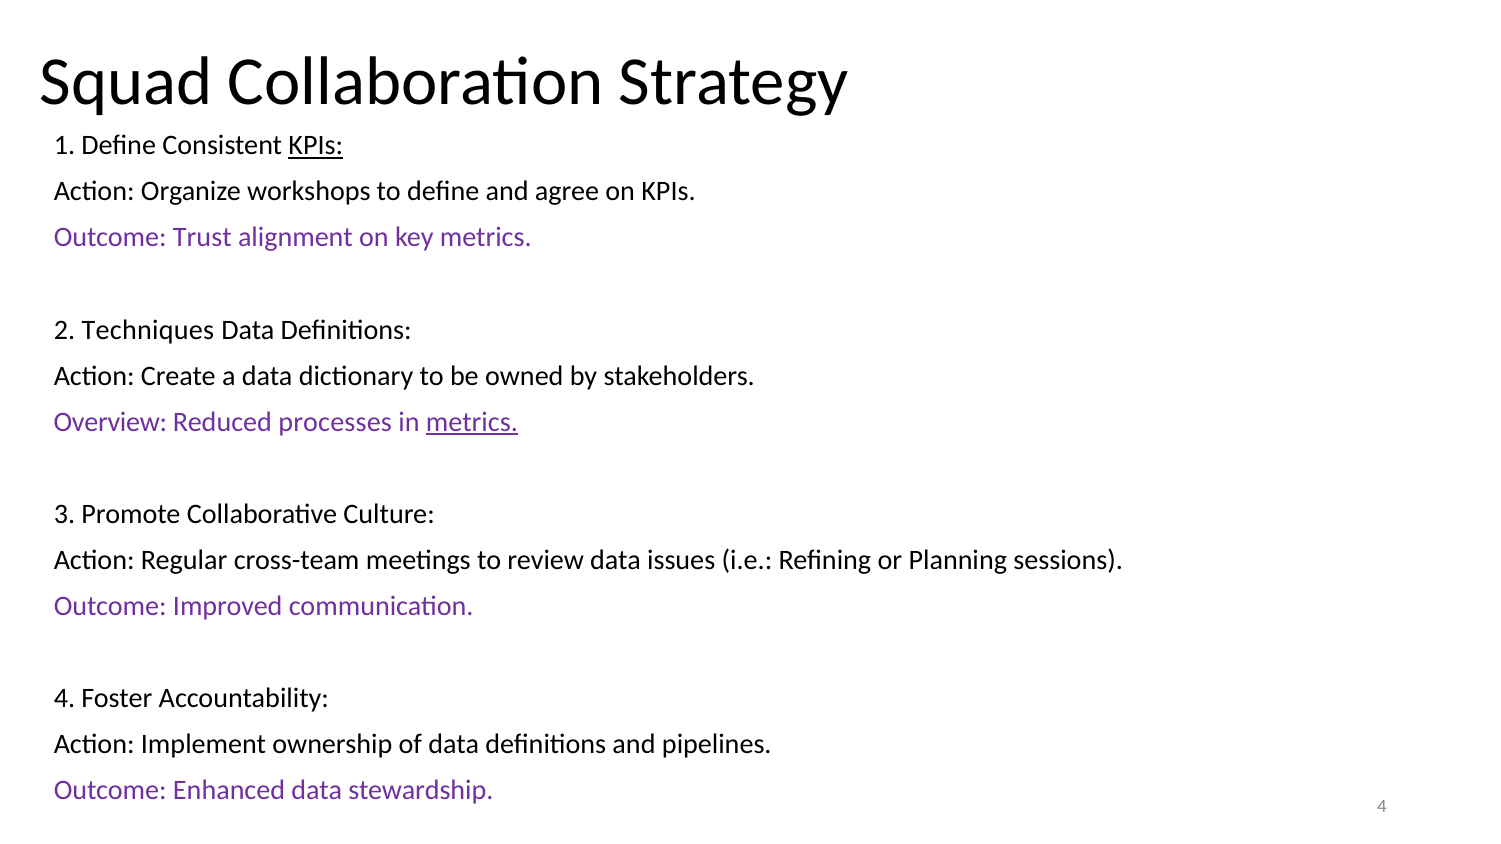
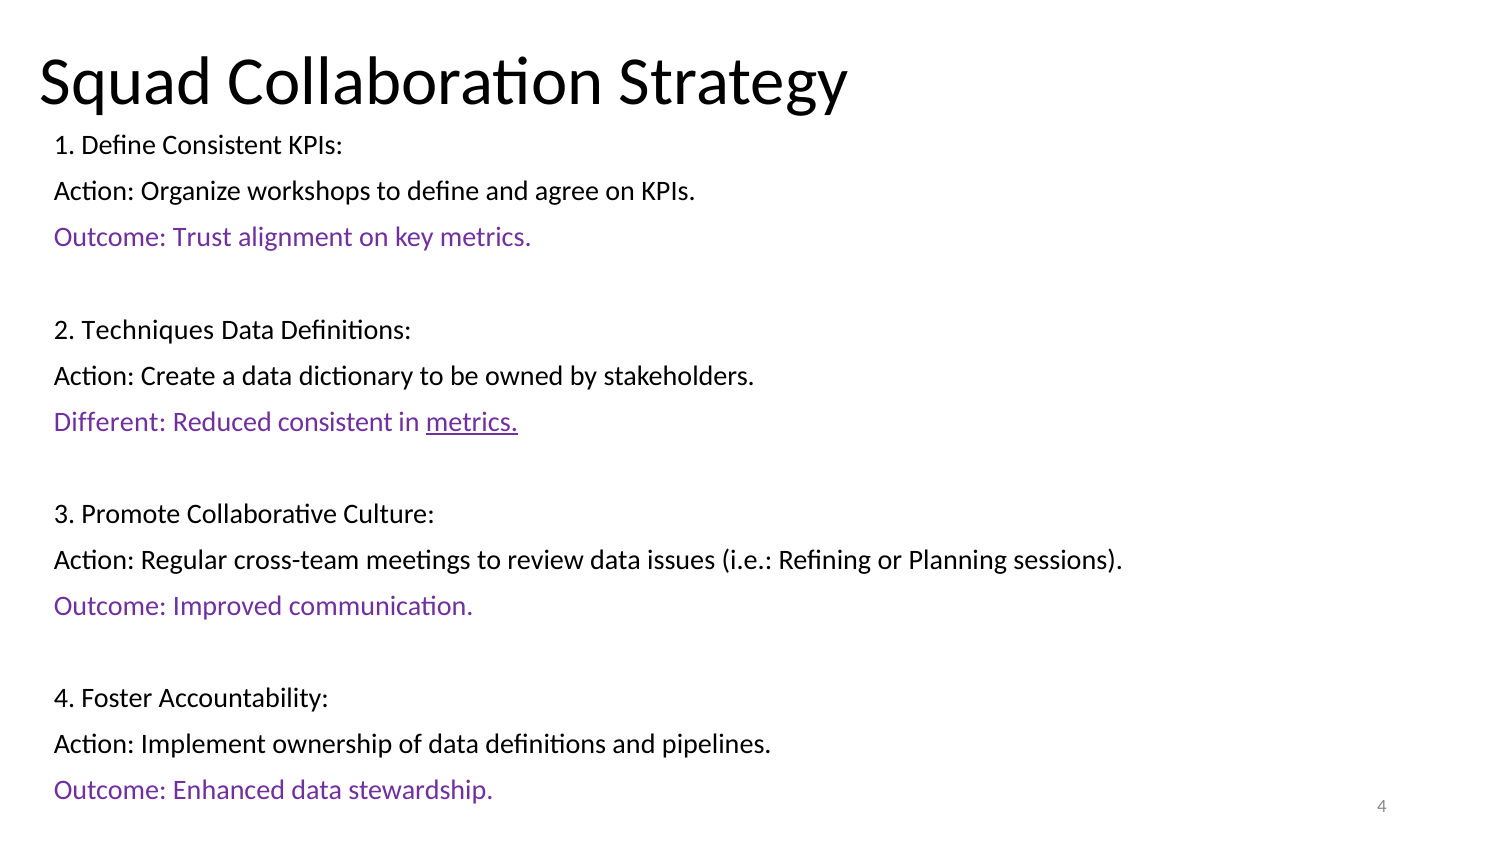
KPIs underline: present -> none (316, 146)
Overview: Overview -> Different (110, 422)
Reduced processes: processes -> consistent (335, 422)
